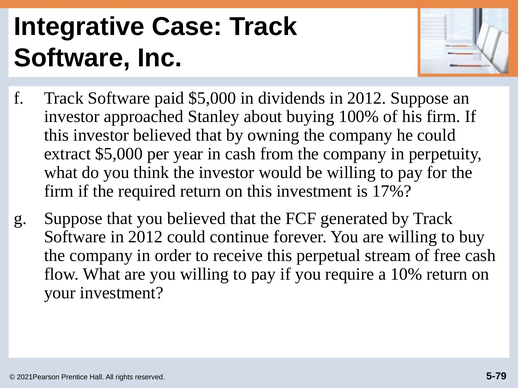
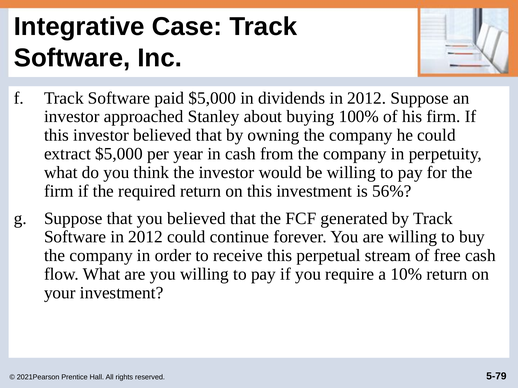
17%: 17% -> 56% (392, 191)
